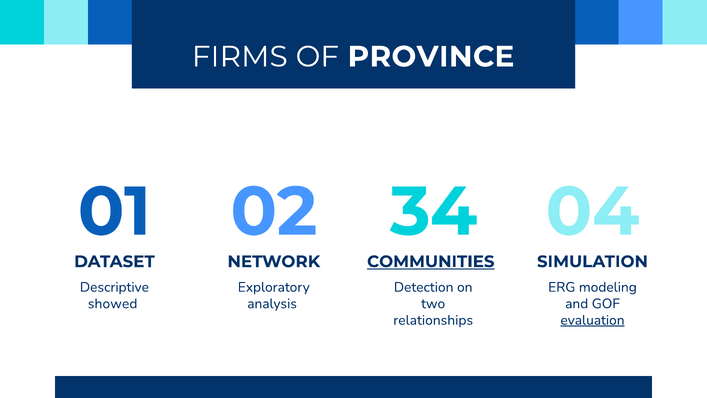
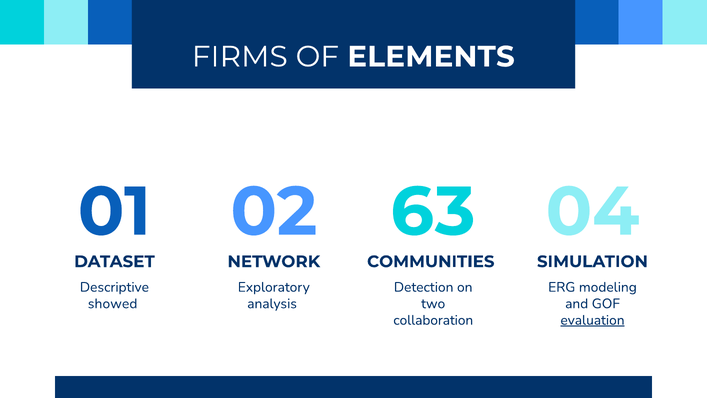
PROVINCE: PROVINCE -> ELEMENTS (431, 57)
34: 34 -> 63 (433, 212)
COMMUNITIES underline: present -> none (431, 261)
relationships: relationships -> collaboration (433, 320)
